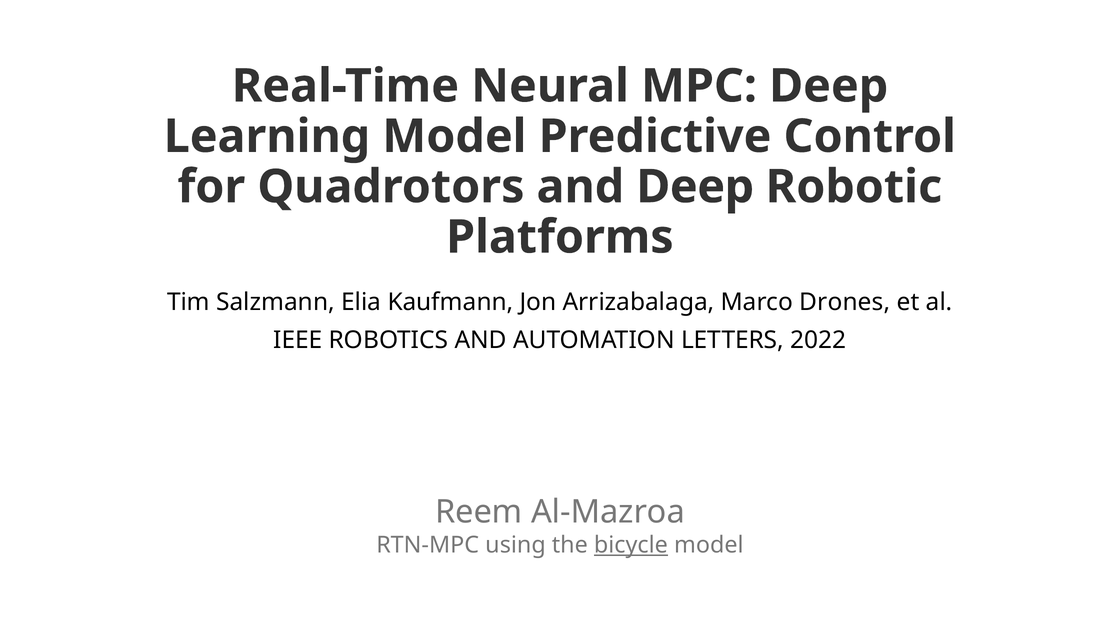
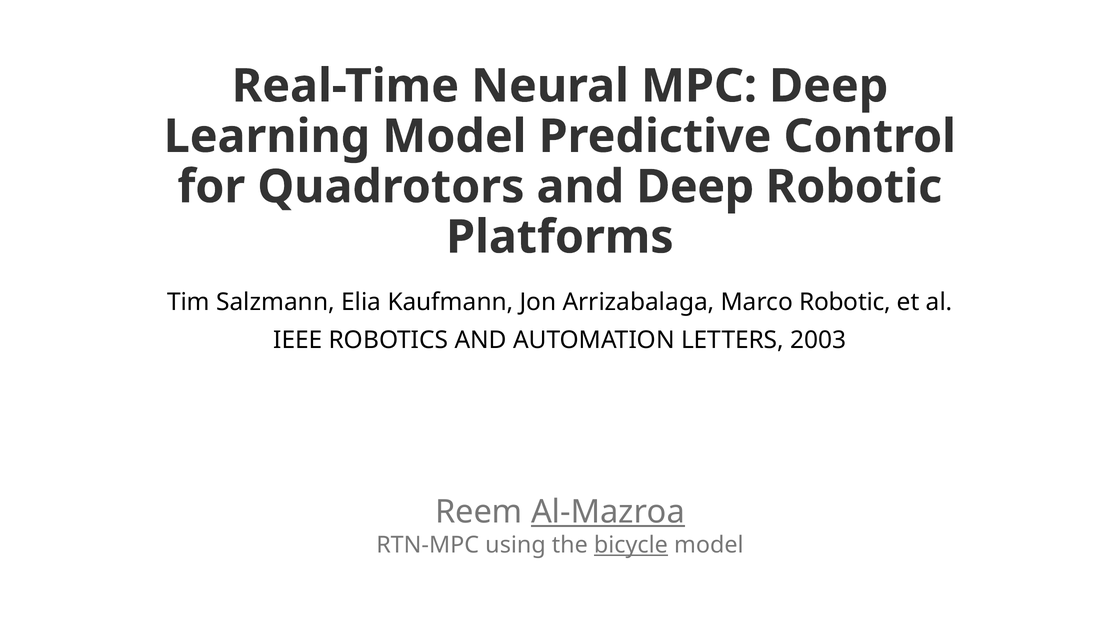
Marco Drones: Drones -> Robotic (845, 302)
2022: 2022 -> 2003 (818, 340)
Al-Mazroa underline: none -> present (608, 512)
